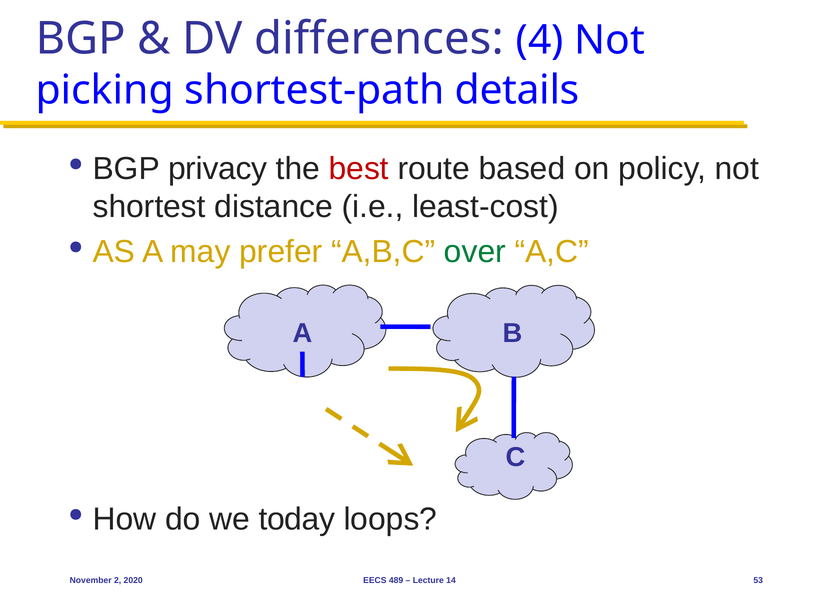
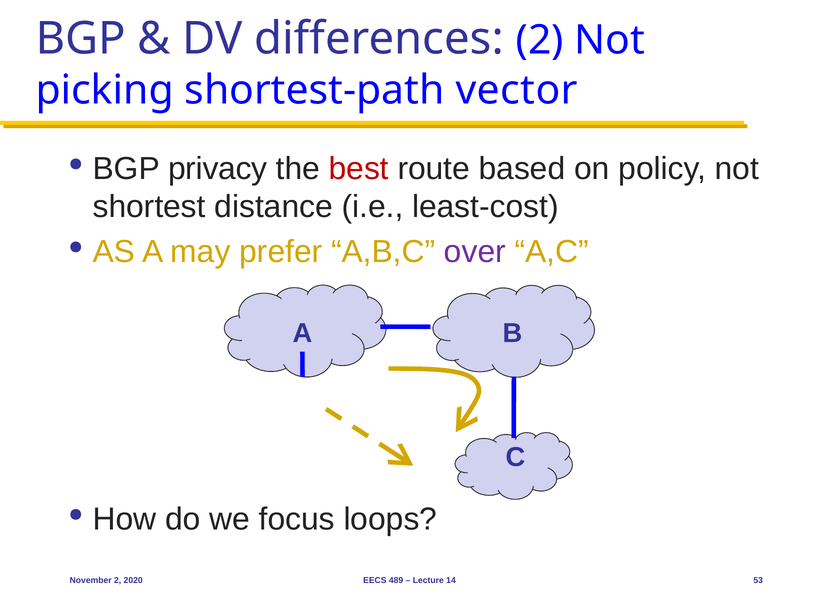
differences 4: 4 -> 2 (540, 40)
details: details -> vector (517, 90)
over colour: green -> purple (475, 252)
today: today -> focus (297, 519)
